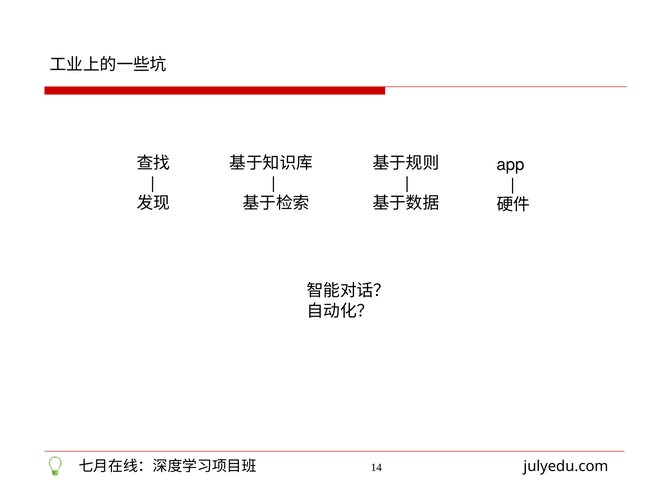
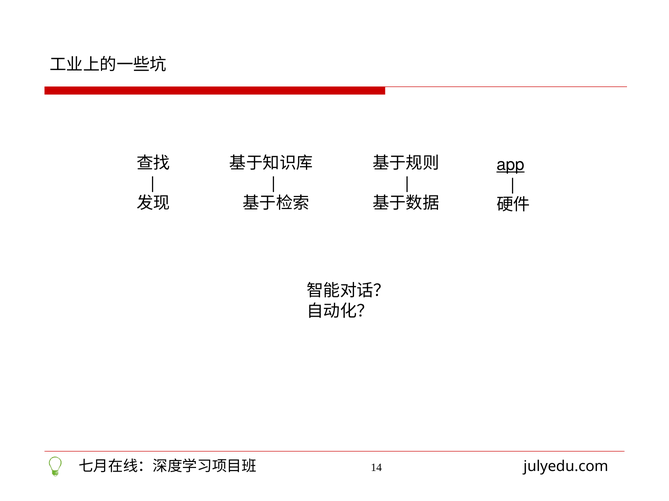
app underline: none -> present (510, 165)
